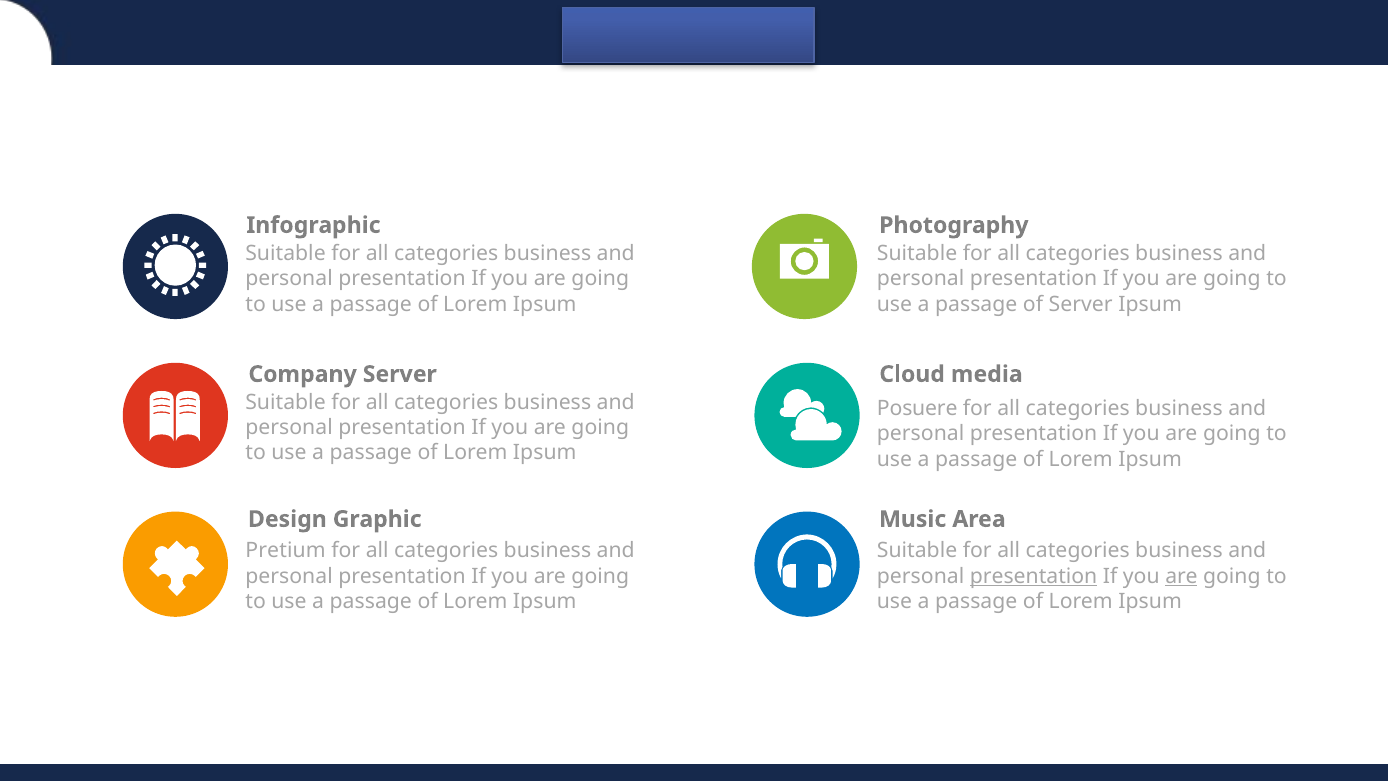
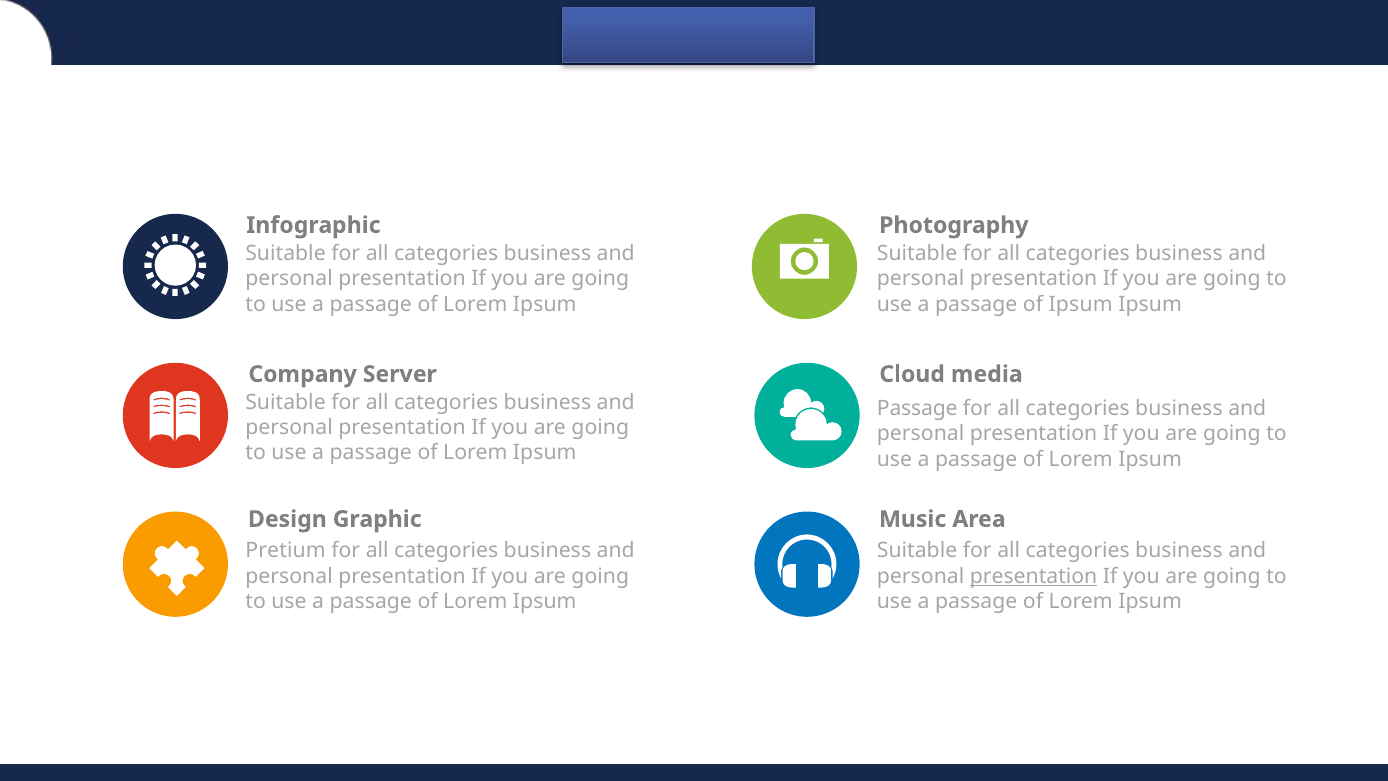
of Server: Server -> Ipsum (1081, 304)
Posuere: Posuere -> Passage (917, 408)
are underline: present -> none (1181, 576)
